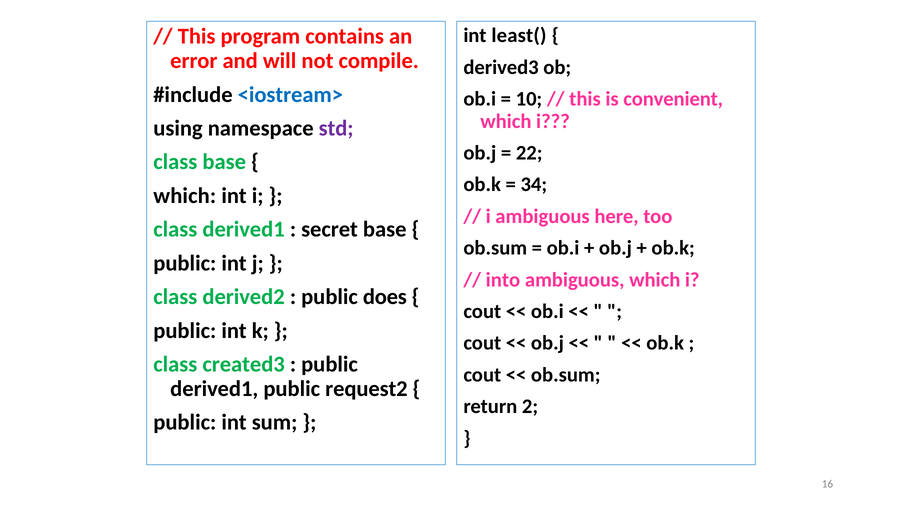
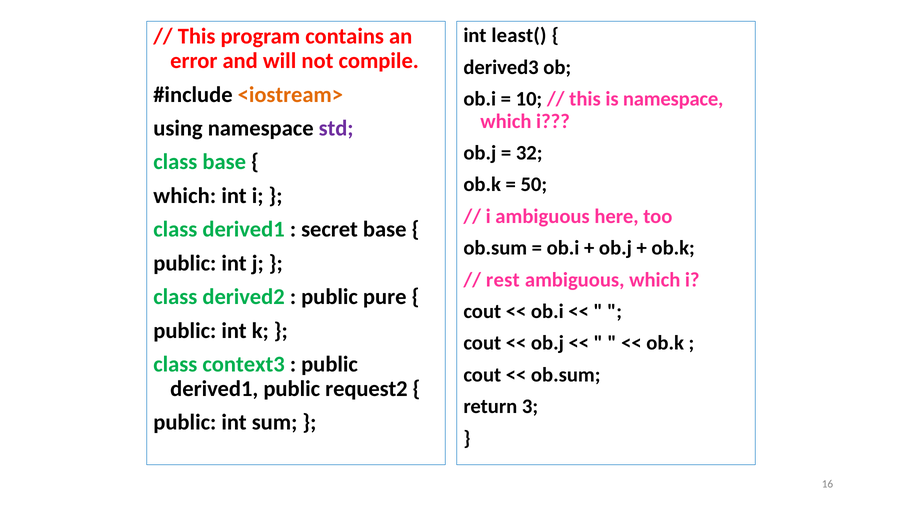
<iostream> colour: blue -> orange (290, 95)
is convenient: convenient -> namespace (673, 99)
22: 22 -> 32 (529, 153)
34: 34 -> 50 (534, 185)
into: into -> rest (503, 280)
does: does -> pure (385, 297)
created3: created3 -> context3 (244, 365)
2: 2 -> 3 (530, 407)
